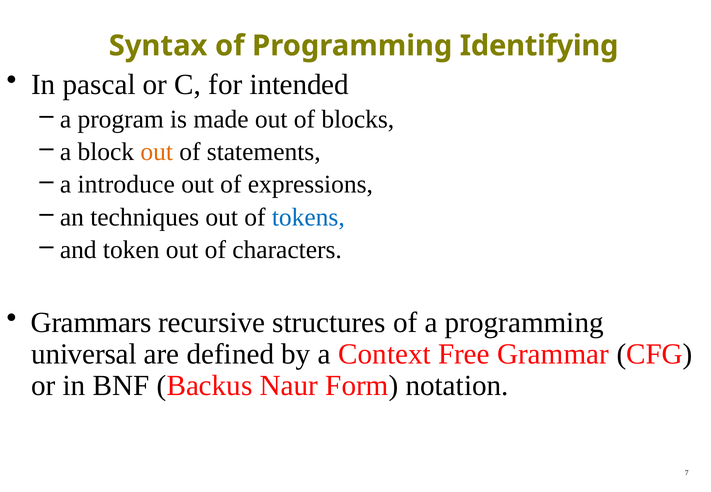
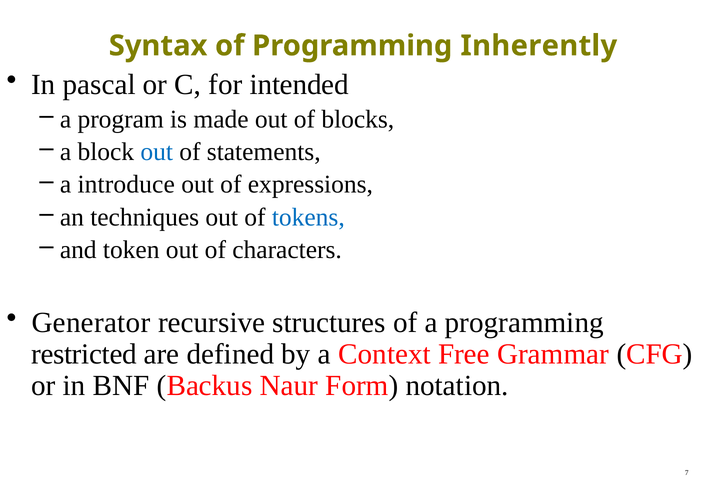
Identifying: Identifying -> Inherently (539, 46)
out colour: orange -> blue (157, 152)
Grammars: Grammars -> Generator (91, 323)
universal: universal -> restricted (84, 354)
